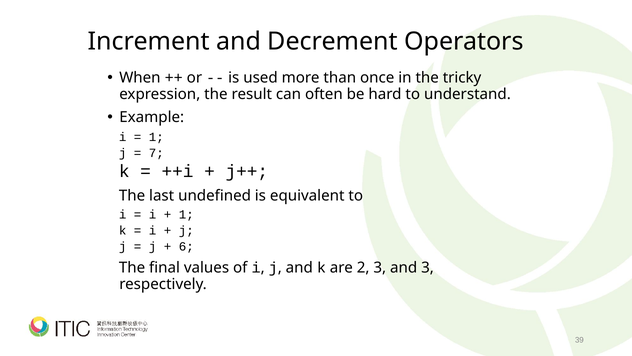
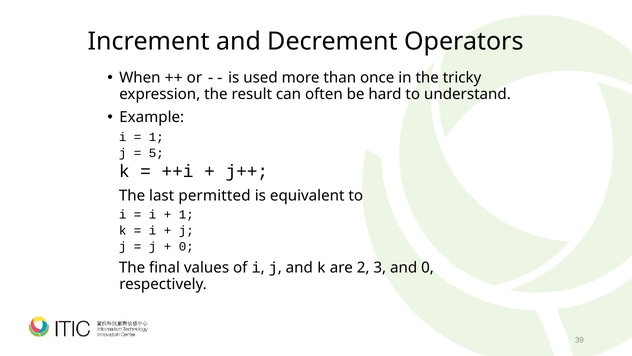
7: 7 -> 5 (156, 153)
undefined: undefined -> permitted (214, 195)
6: 6 -> 0 (186, 246)
and 3: 3 -> 0 (428, 267)
